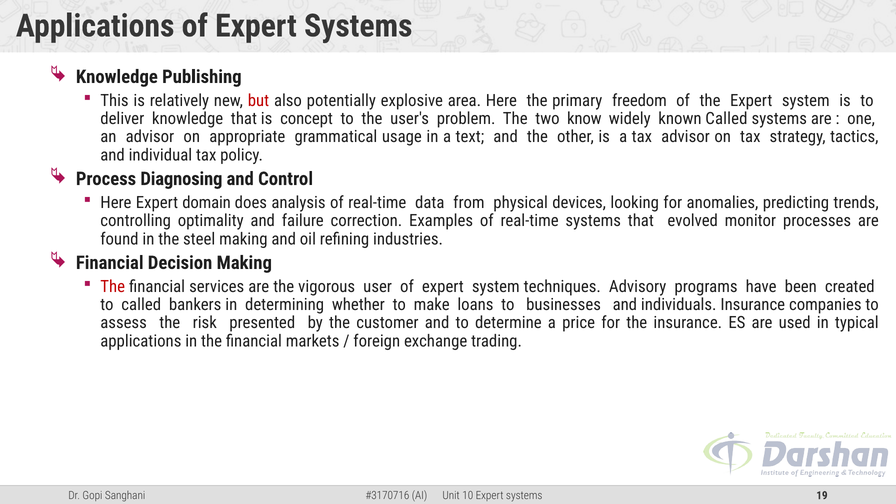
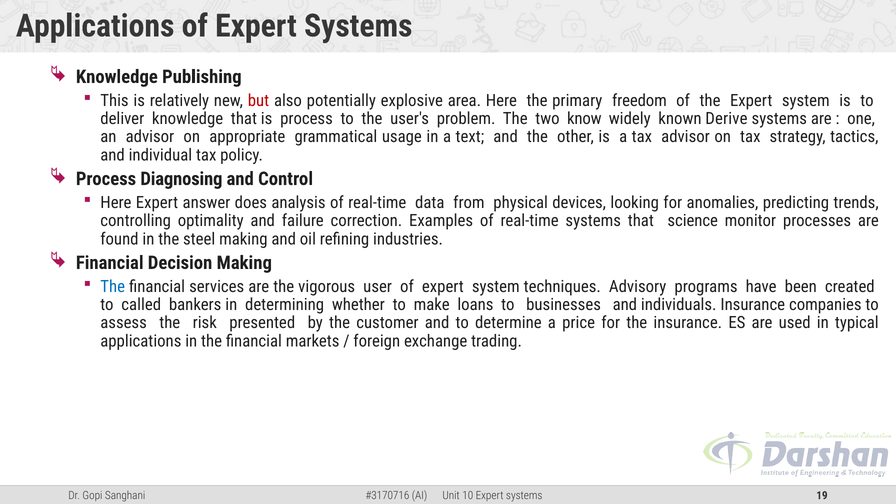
is concept: concept -> process (306, 119)
known Called: Called -> Derive (726, 119)
domain: domain -> answer (206, 203)
evolved: evolved -> science (693, 221)
The colour: red -> blue (113, 287)
